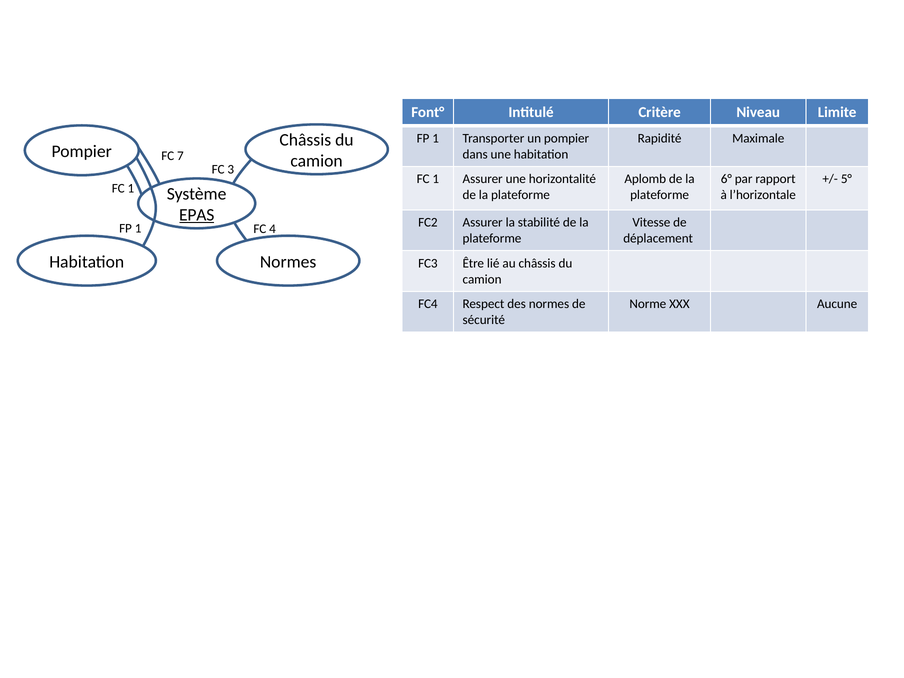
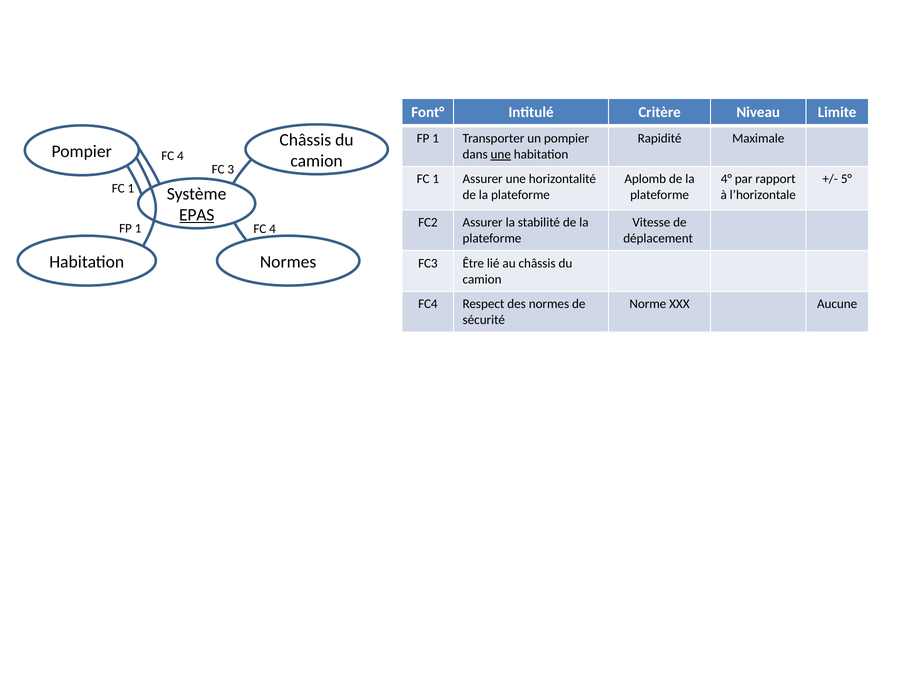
une underline: none -> present (501, 154)
7: 7 -> 4 (180, 156)
6°: 6° -> 4° (726, 179)
